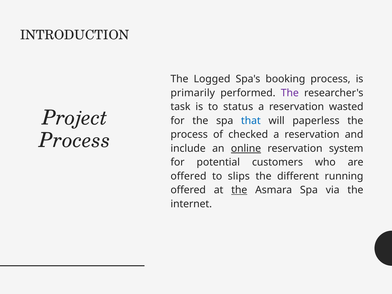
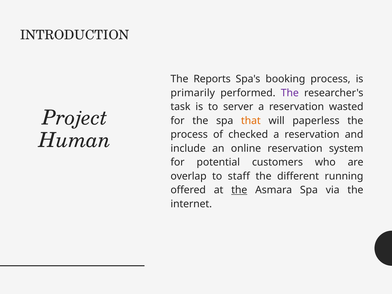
Logged: Logged -> Reports (212, 79)
status: status -> server (238, 107)
that colour: blue -> orange (251, 121)
Process: Process -> Human (75, 140)
online underline: present -> none (246, 148)
offered: offered -> overlap (189, 176)
slips: slips -> staff (239, 176)
